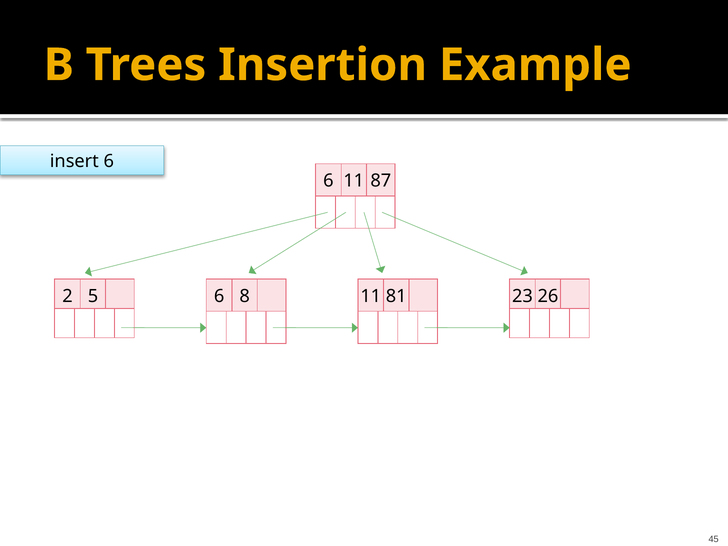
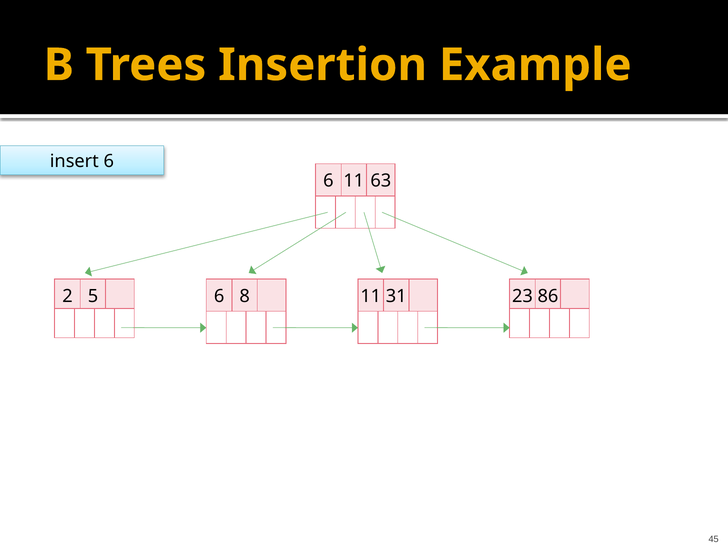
87: 87 -> 63 (381, 181)
81: 81 -> 31 (396, 296)
26: 26 -> 86 (548, 296)
